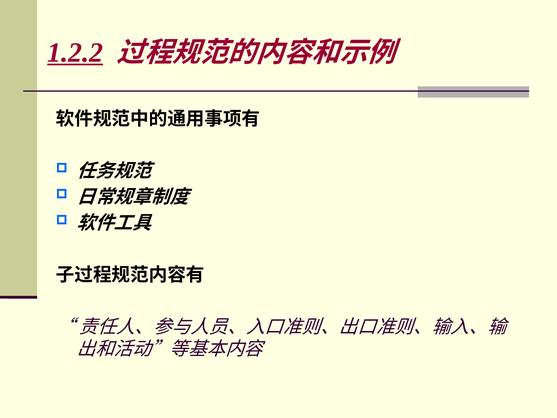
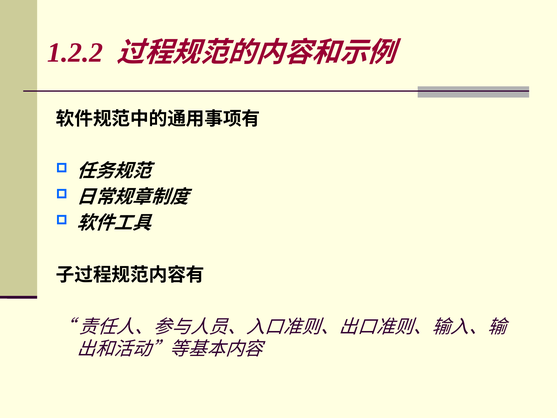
1.2.2 underline: present -> none (75, 53)
